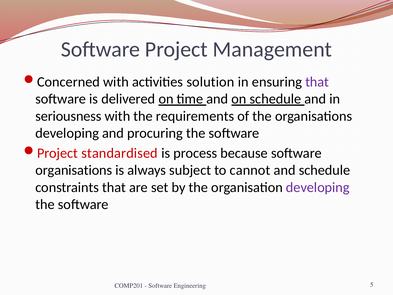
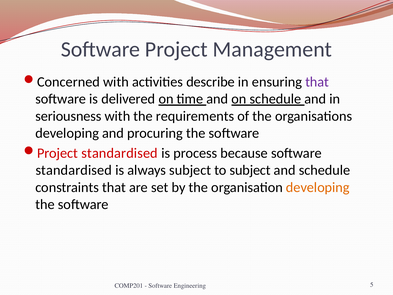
solution: solution -> describe (211, 82)
organisations: organisations -> standardised (74, 170)
to cannot: cannot -> subject (250, 170)
developing colour: purple -> orange (318, 187)
